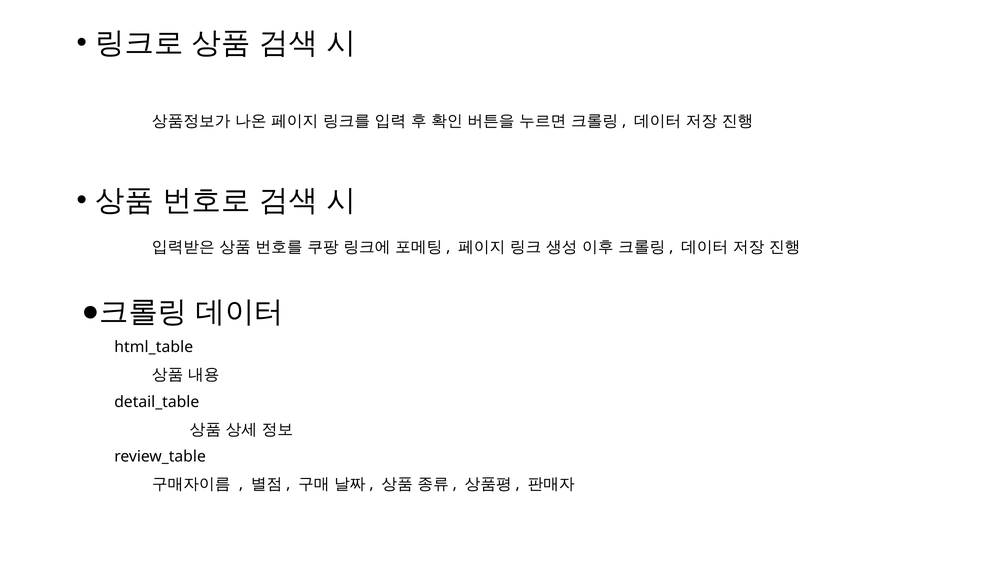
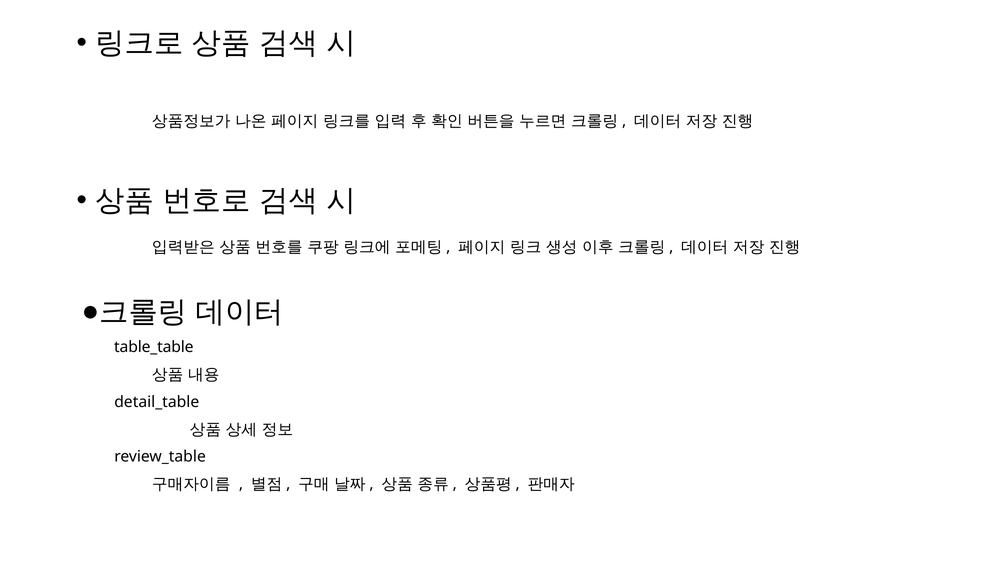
html_table: html_table -> table_table (154, 347)
